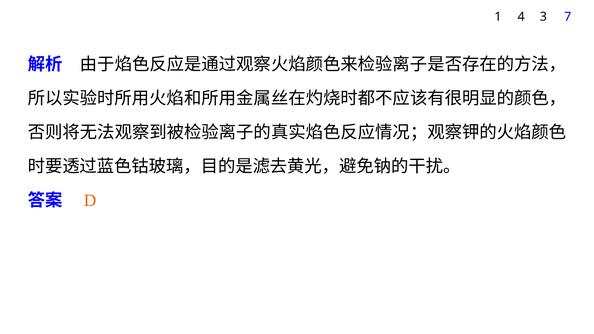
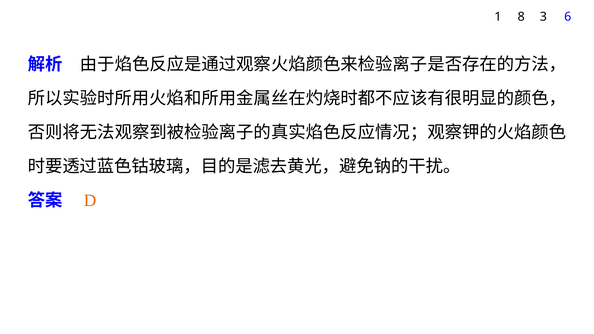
4: 4 -> 8 (521, 17)
7: 7 -> 6 (568, 17)
